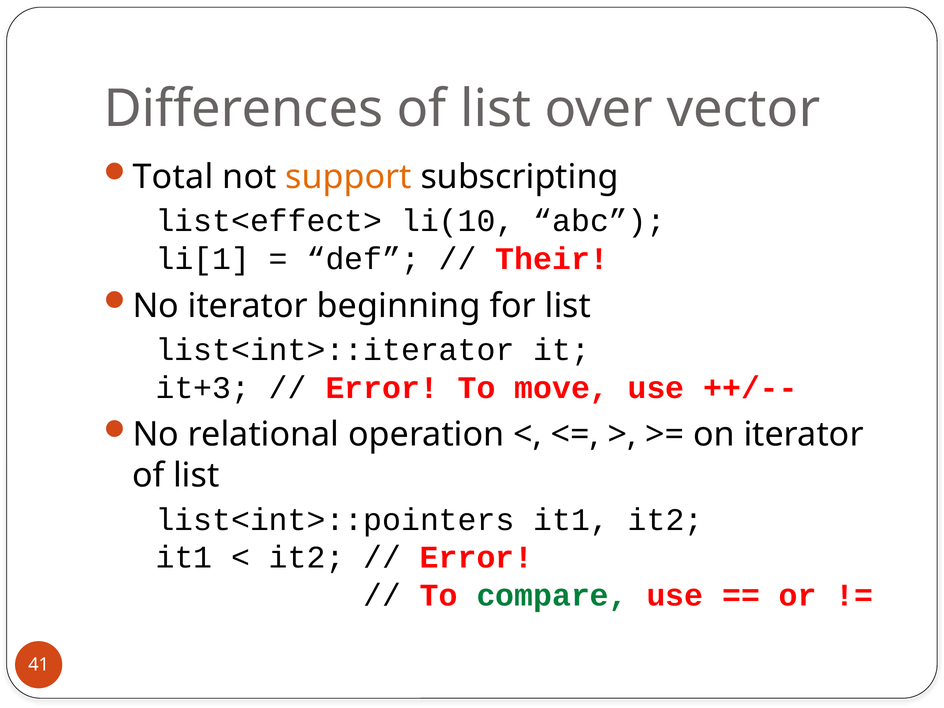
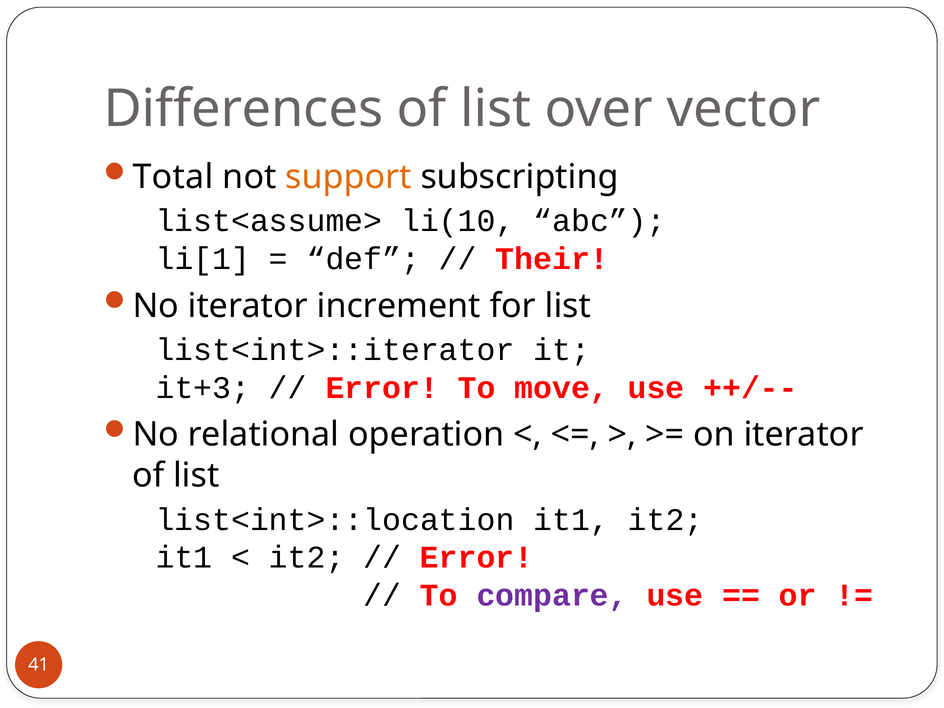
list<effect>: list<effect> -> list<assume> (269, 221)
beginning: beginning -> increment (399, 306)
list<int>::pointers: list<int>::pointers -> list<int>::location (335, 520)
compare colour: green -> purple (552, 595)
